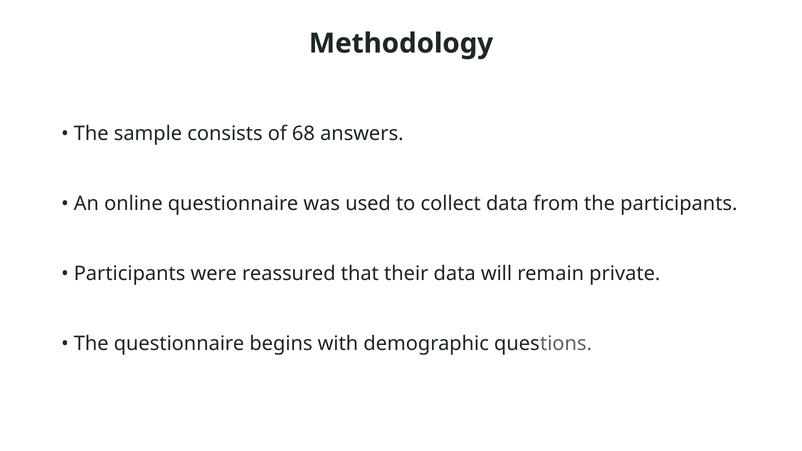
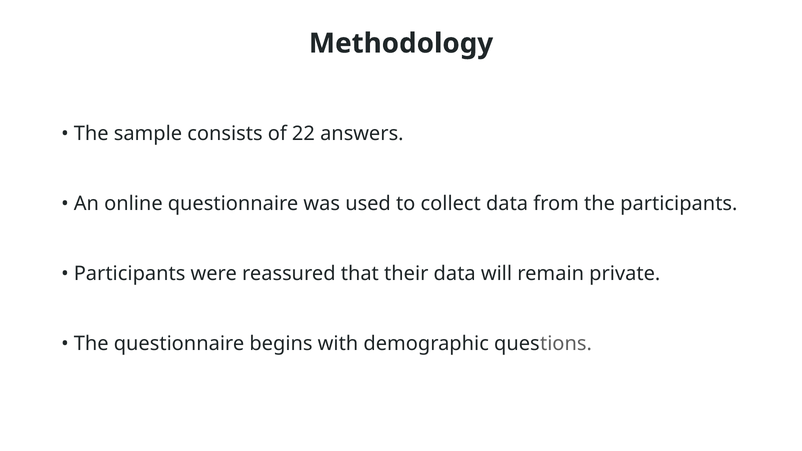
68: 68 -> 22 (303, 134)
